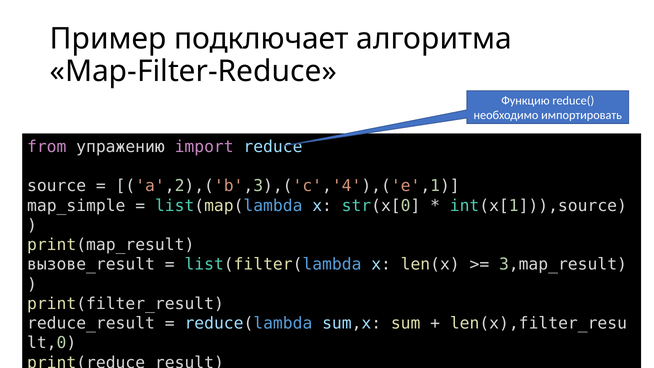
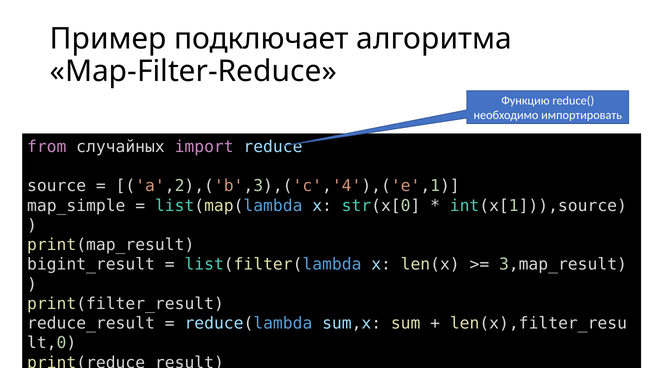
упражению: упражению -> случайных (120, 147)
вызове_result: вызове_result -> bigint_result (91, 264)
